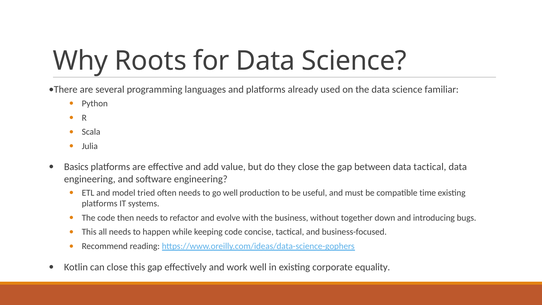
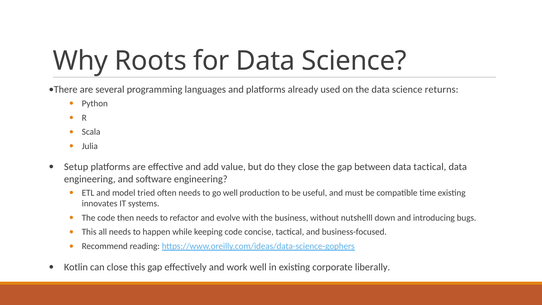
familiar: familiar -> returns (442, 90)
Basics: Basics -> Setup (76, 167)
platforms: platforms -> innovates (100, 203)
together: together -> nutshelll (357, 218)
equality: equality -> liberally (373, 267)
